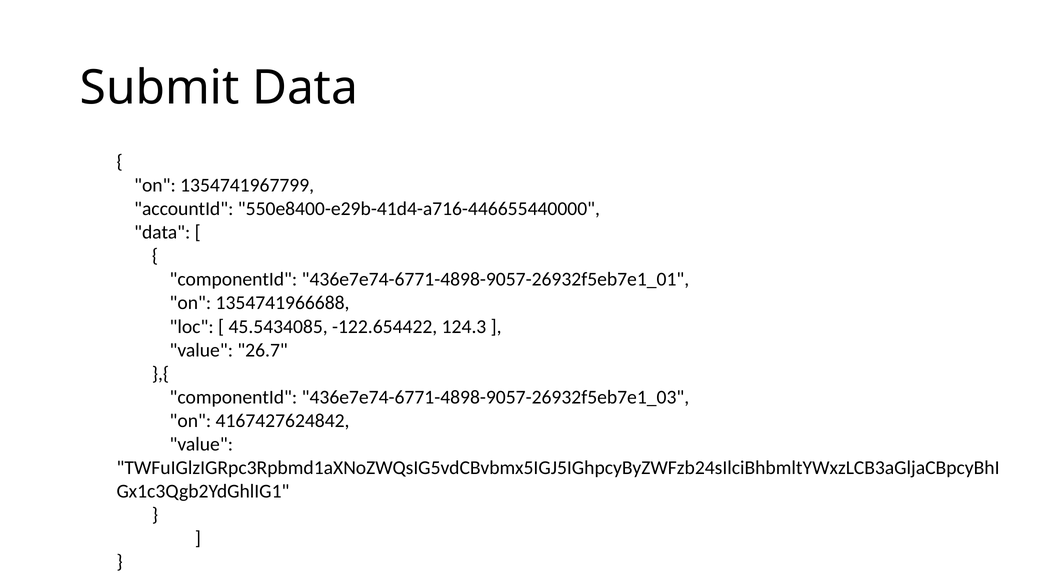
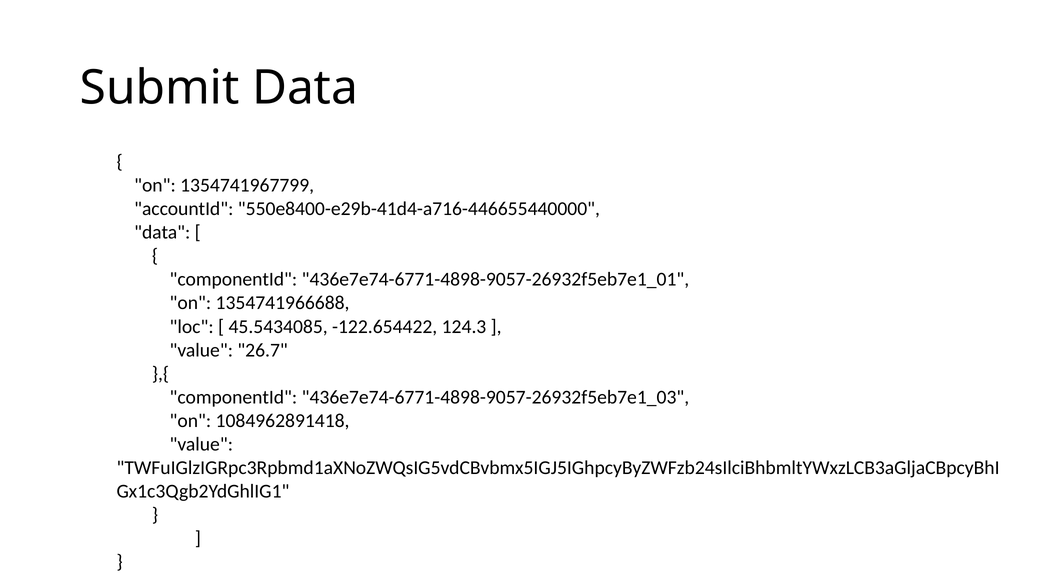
4167427624842: 4167427624842 -> 1084962891418 (283, 421)
